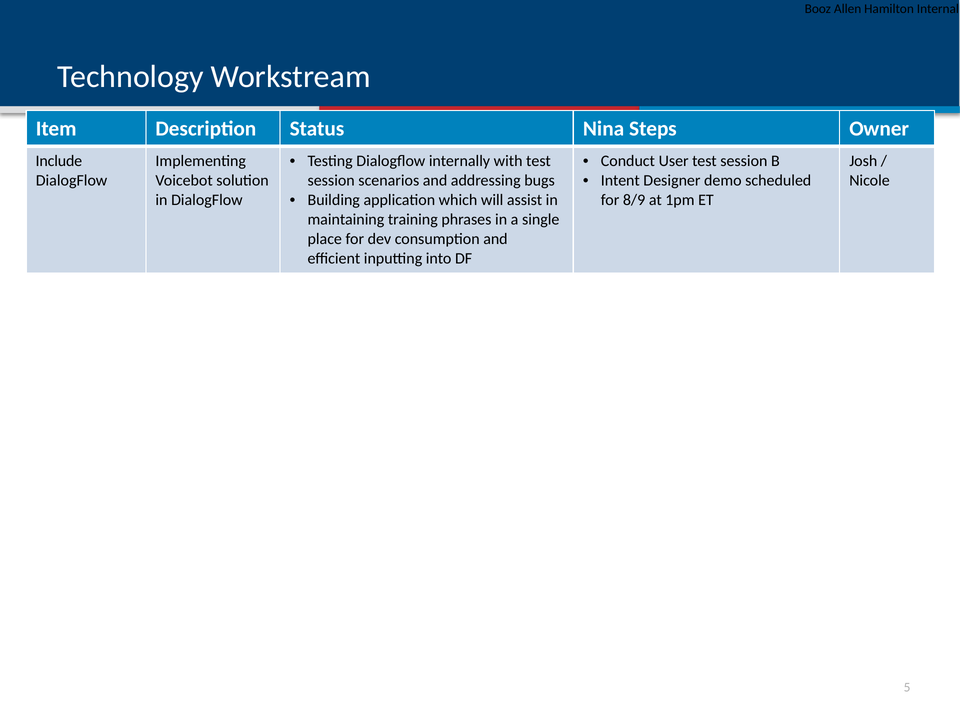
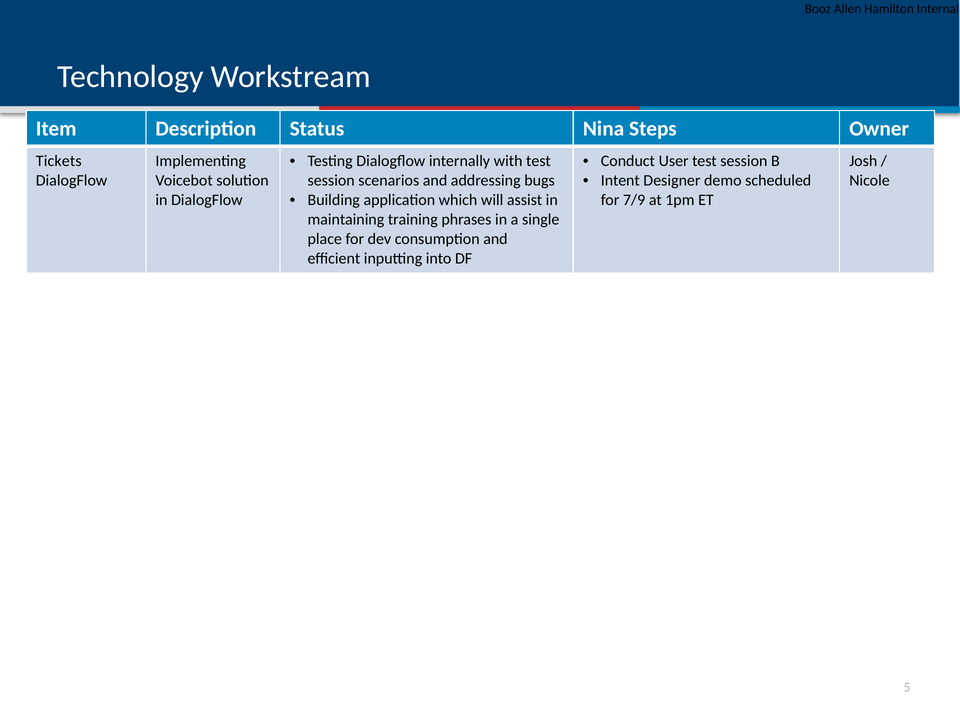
Include: Include -> Tickets (59, 161)
8/9: 8/9 -> 7/9 (634, 200)
